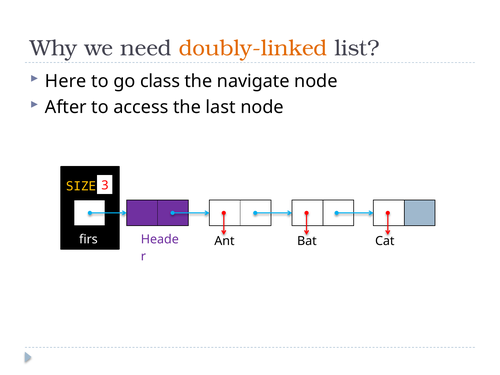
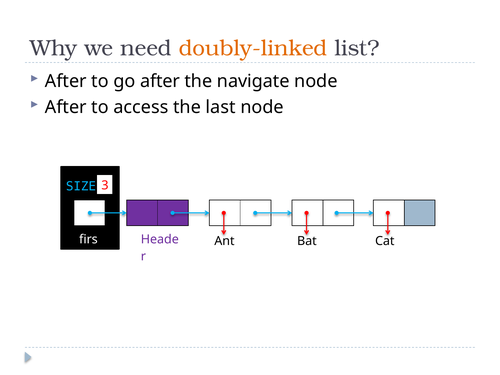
Here: Here -> After (66, 81)
go class: class -> after (160, 81)
SIZE colour: yellow -> light blue (81, 186)
